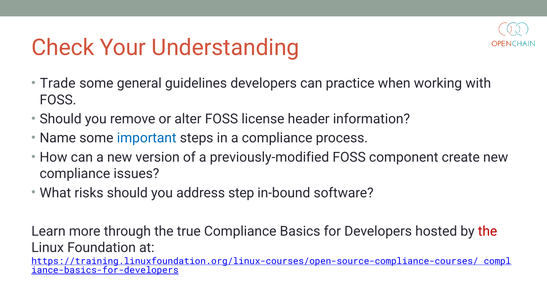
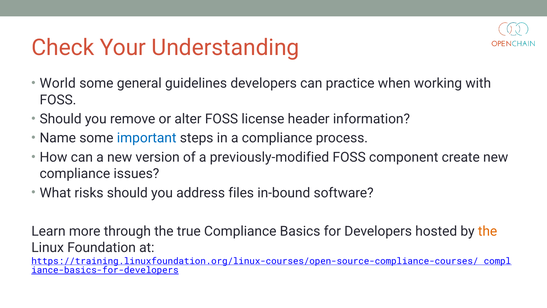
Trade: Trade -> World (58, 83)
step: step -> files (241, 193)
the colour: red -> orange (488, 231)
